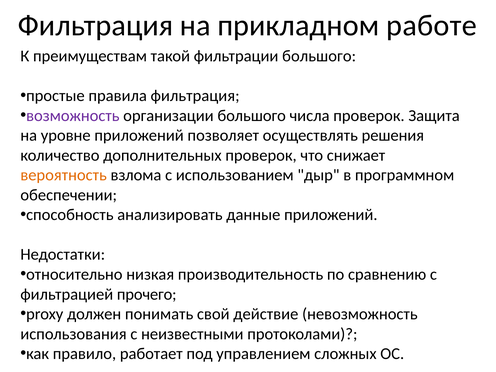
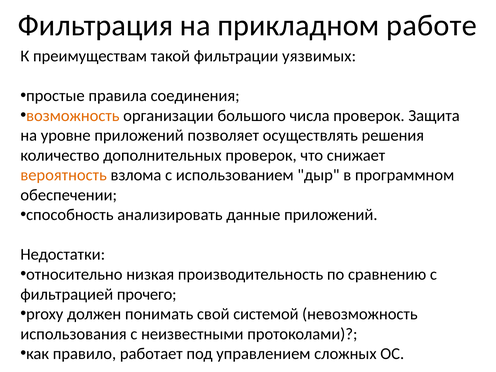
фильтрации большого: большого -> уязвимых (319, 56)
правила фильтрация: фильтрация -> соединения (195, 96)
возможность colour: purple -> orange (73, 116)
действие: действие -> системой (266, 314)
